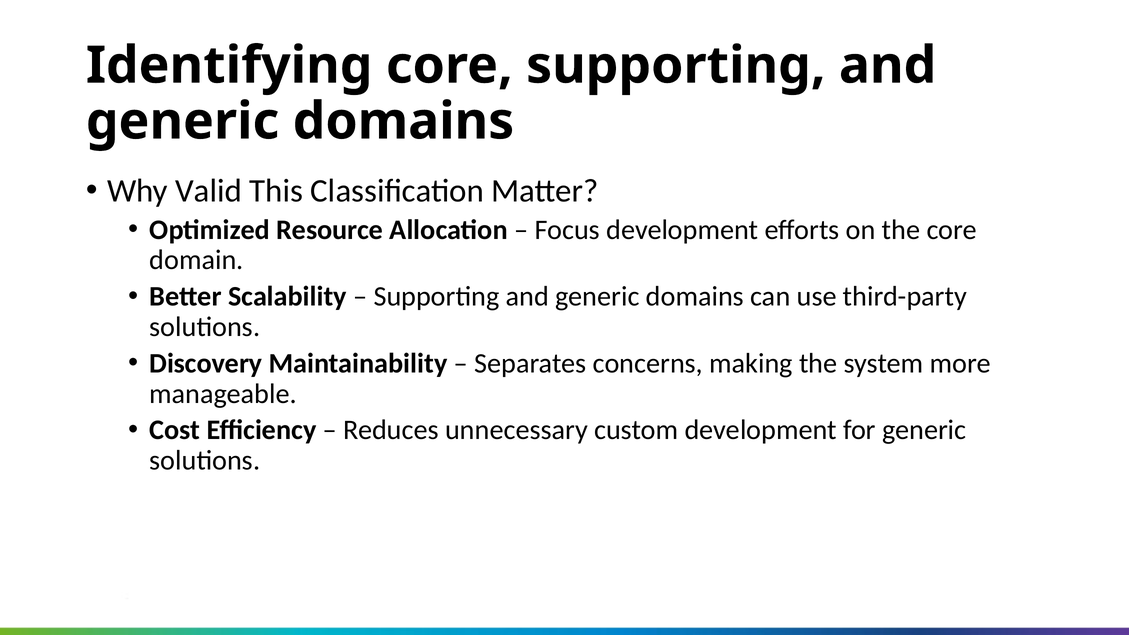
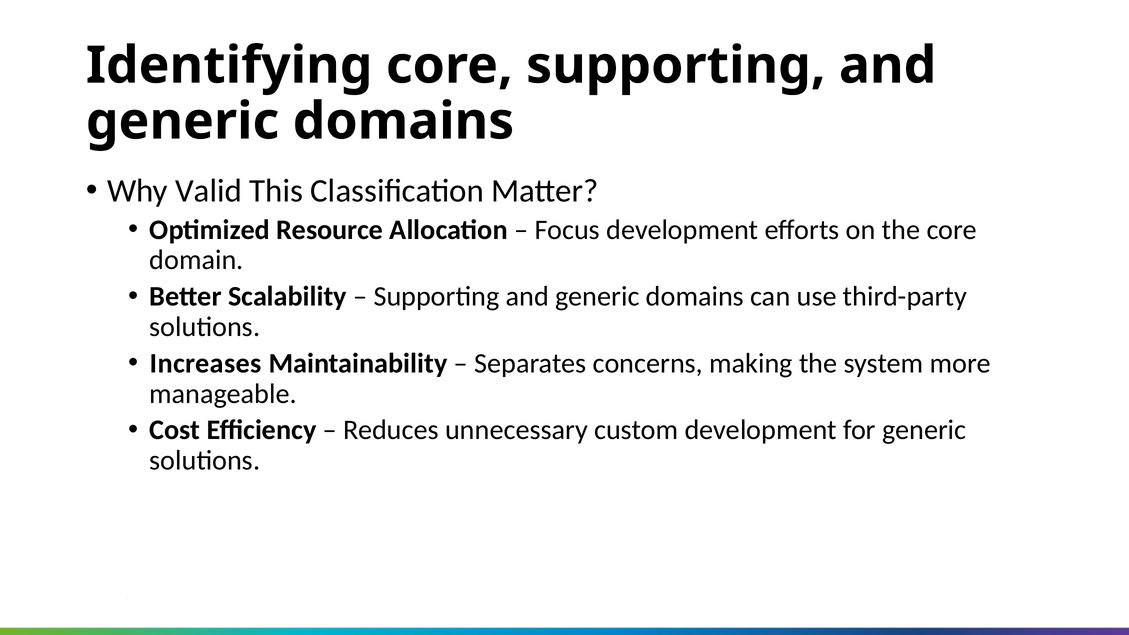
Discovery: Discovery -> Increases (206, 363)
